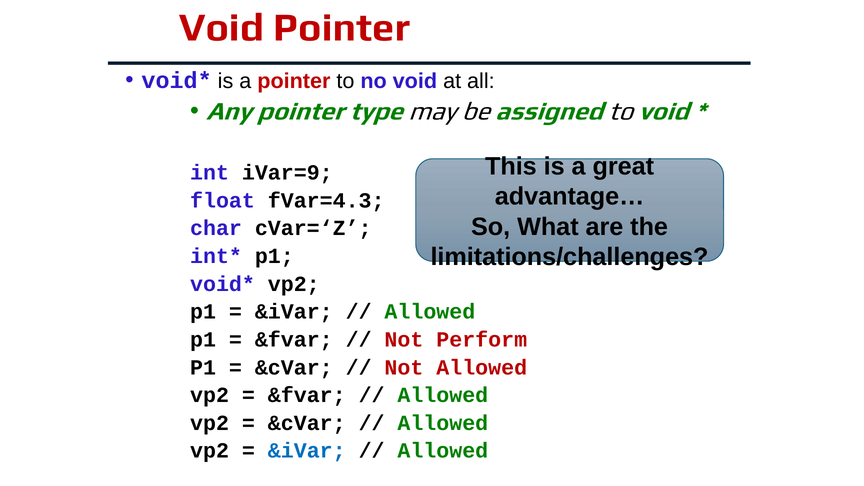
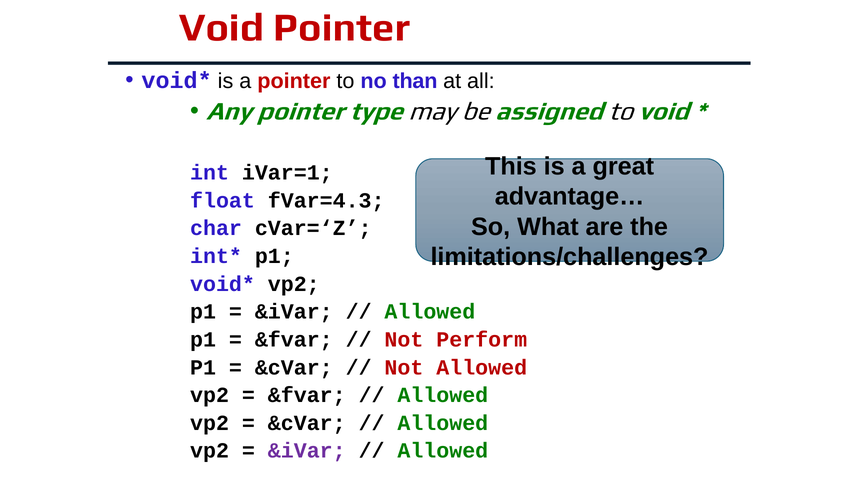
no void: void -> than (415, 81)
iVar=9: iVar=9 -> iVar=1 (287, 173)
&iVar colour: blue -> purple (307, 451)
